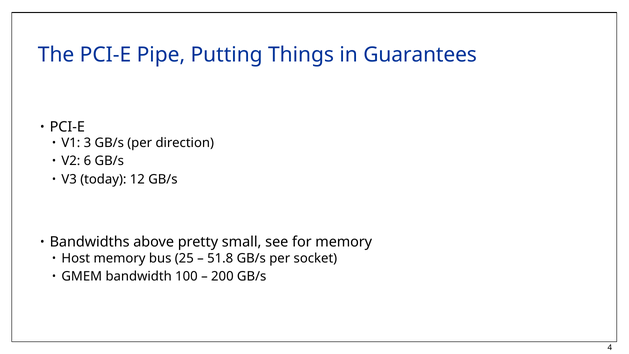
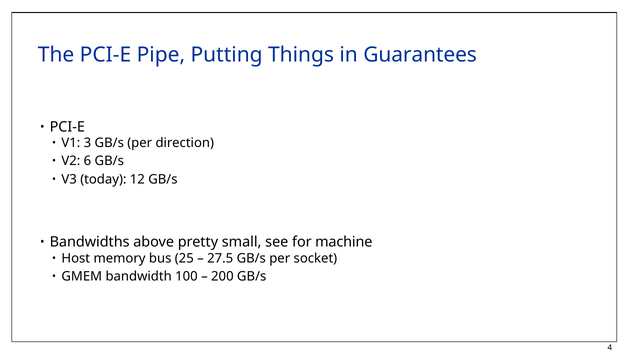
for memory: memory -> machine (344, 242)
51.8: 51.8 -> 27.5 (220, 258)
